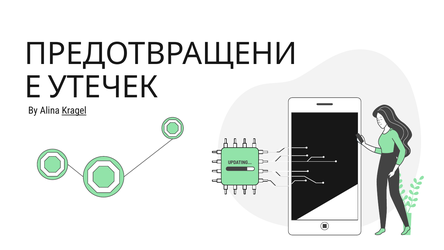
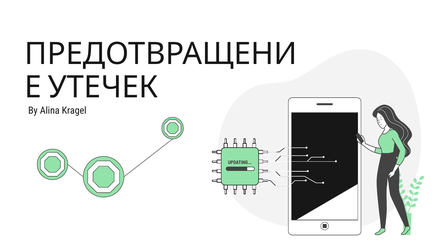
Kragel underline: present -> none (74, 111)
